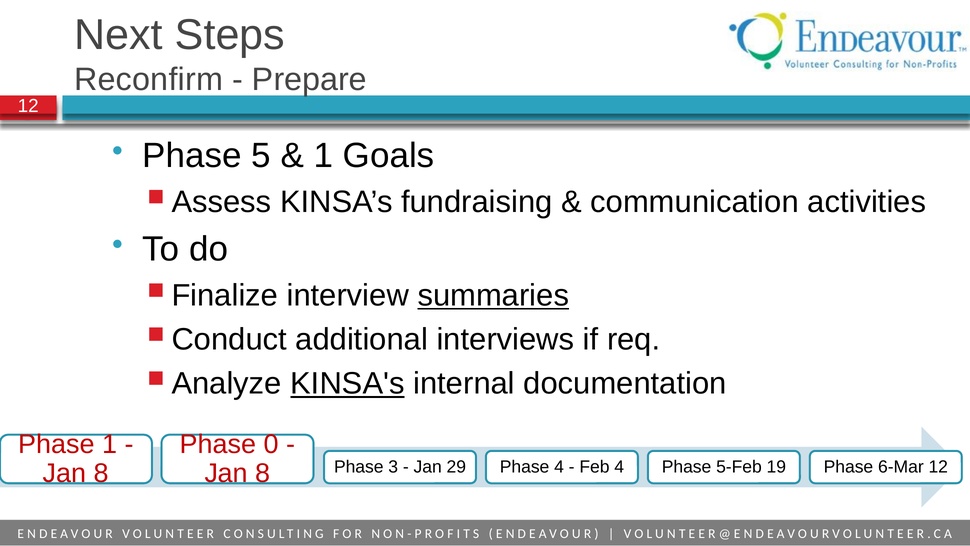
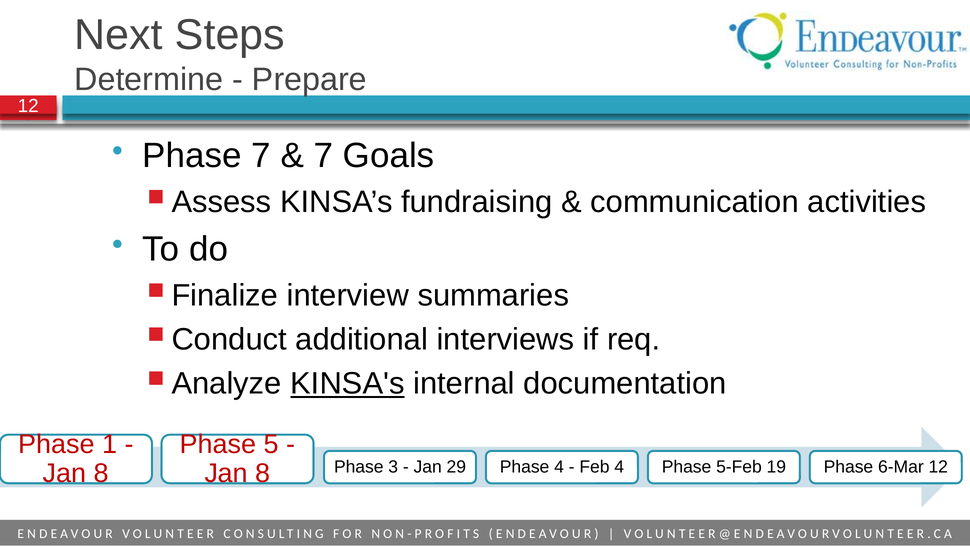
Reconfirm: Reconfirm -> Determine (149, 80)
Phase 5: 5 -> 7 (261, 156)
1: 1 -> 7 (323, 156)
summaries underline: present -> none (493, 295)
0: 0 -> 5 (271, 444)
